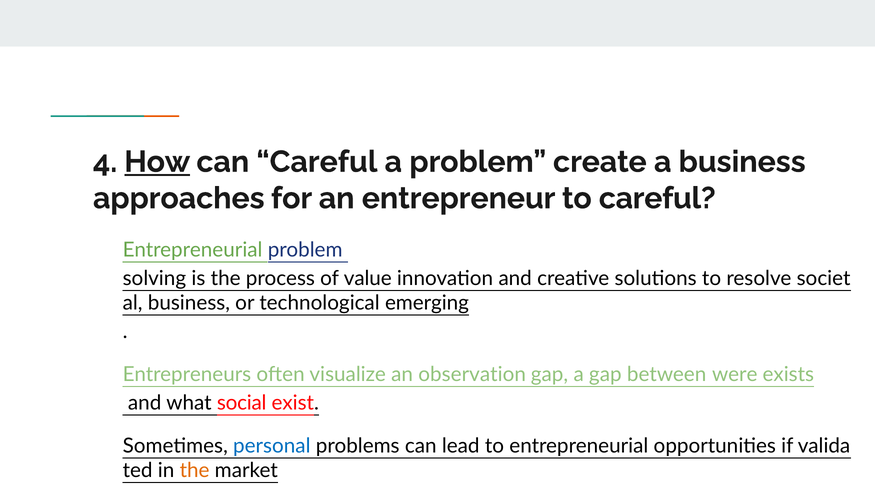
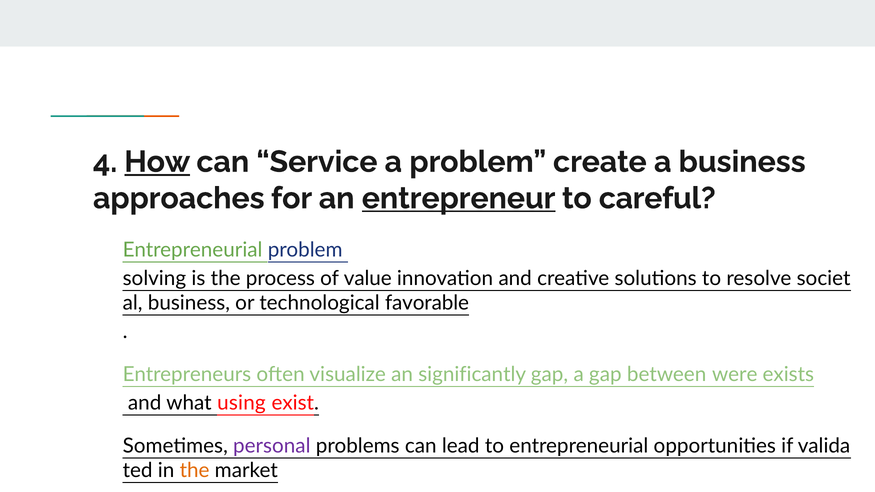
can Careful: Careful -> Service (317, 162)
entrepreneur underline: none -> present (459, 198)
emerging: emerging -> favorable (427, 303)
observation: observation -> significantly (472, 374)
social: social -> using (241, 403)
personal colour: blue -> purple (272, 446)
